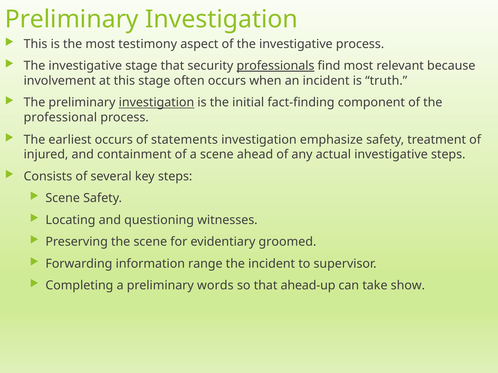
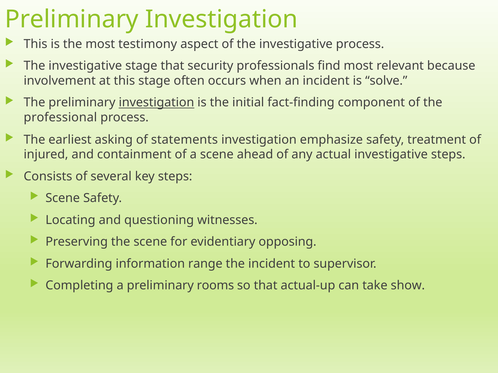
professionals underline: present -> none (275, 66)
truth: truth -> solve (386, 81)
earliest occurs: occurs -> asking (114, 140)
groomed: groomed -> opposing (288, 242)
words: words -> rooms (215, 286)
ahead-up: ahead-up -> actual-up (308, 286)
